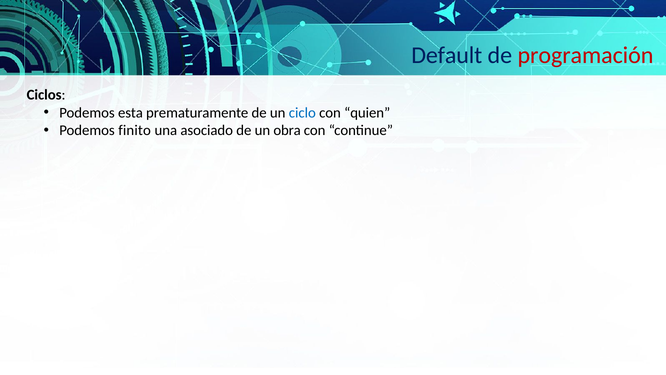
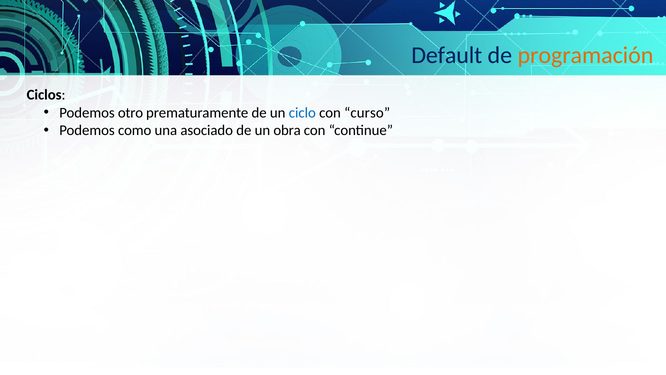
programación colour: red -> orange (585, 55)
esta: esta -> otro (130, 113)
quien: quien -> curso (367, 113)
finito: finito -> como (135, 130)
